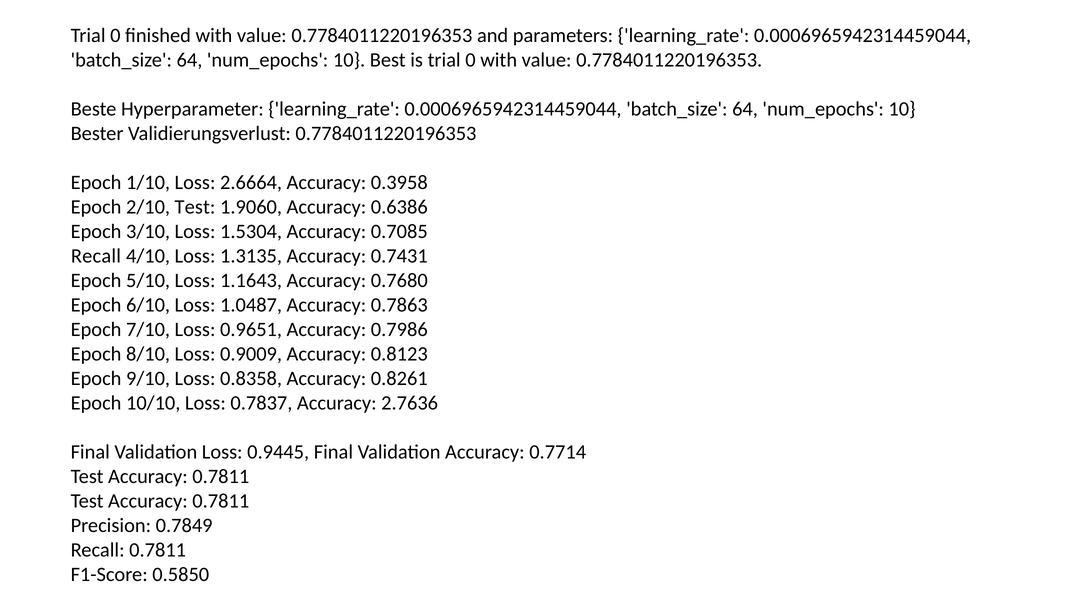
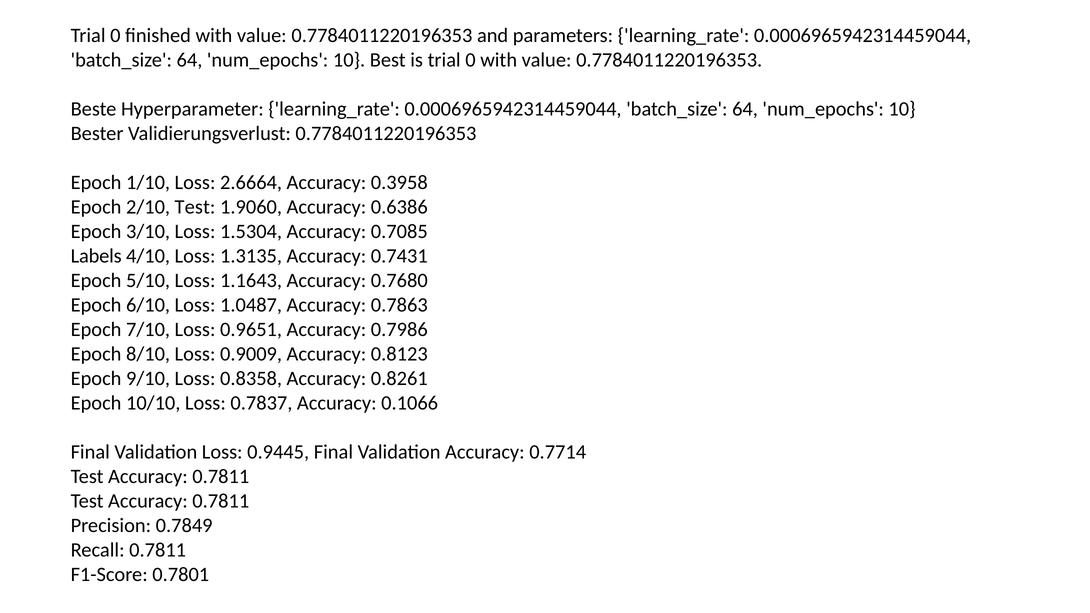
Recall: Recall -> Labels (96, 256)
2.7636: 2.7636 -> 0.1066 (410, 403)
0.5850: 0.5850 -> 0.7801 (181, 575)
